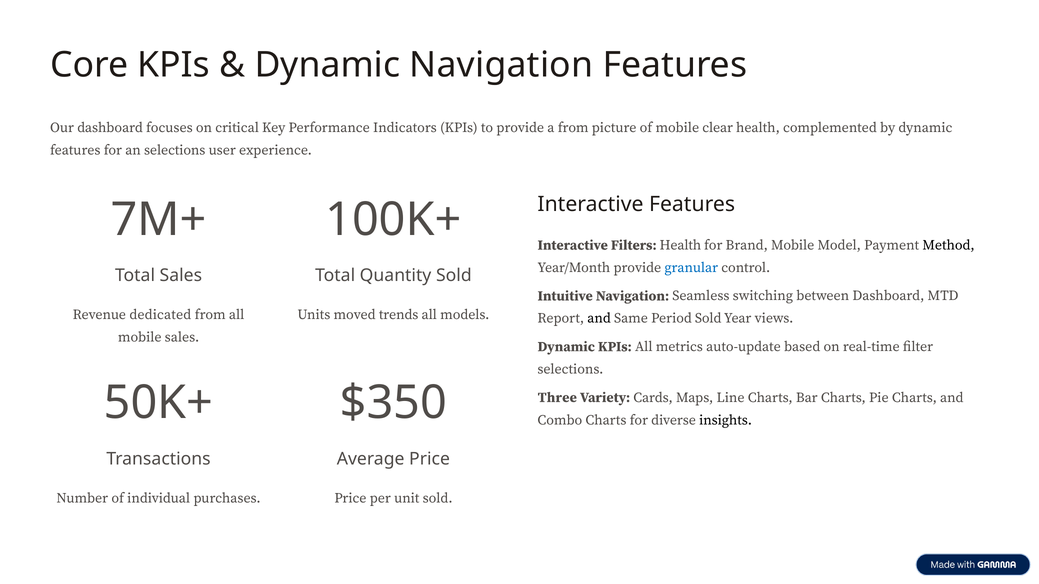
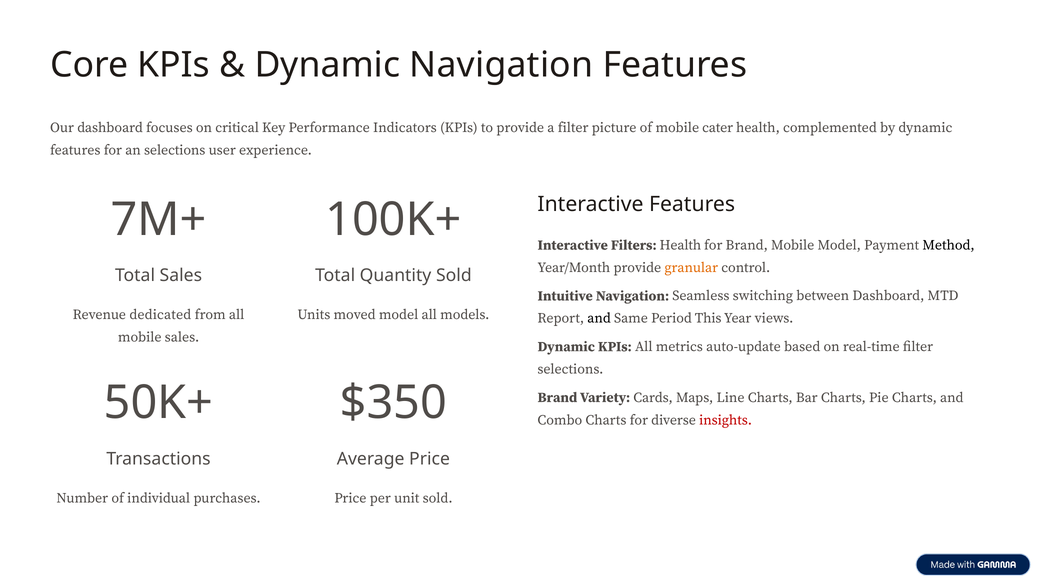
a from: from -> filter (573, 128)
clear: clear -> cater (718, 128)
granular colour: blue -> orange (691, 268)
moved trends: trends -> model (399, 315)
Period Sold: Sold -> This (708, 319)
Three: Three -> Brand (557, 398)
insights colour: black -> red (726, 420)
